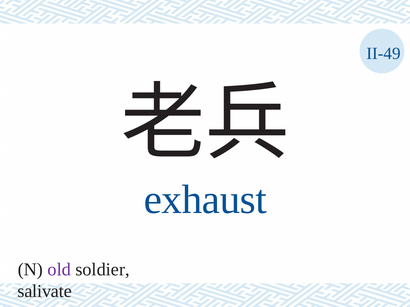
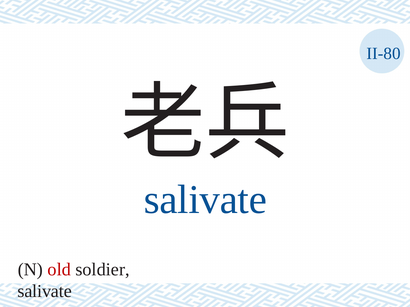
II-49: II-49 -> II-80 (384, 54)
exhaust: exhaust -> salivate (205, 200)
old colour: purple -> red (59, 270)
